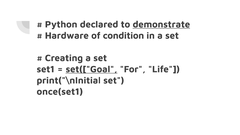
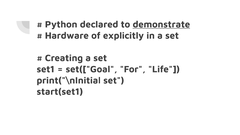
condition: condition -> explicitly (123, 36)
set(["Goal underline: present -> none (92, 69)
once(set1: once(set1 -> start(set1 (60, 92)
